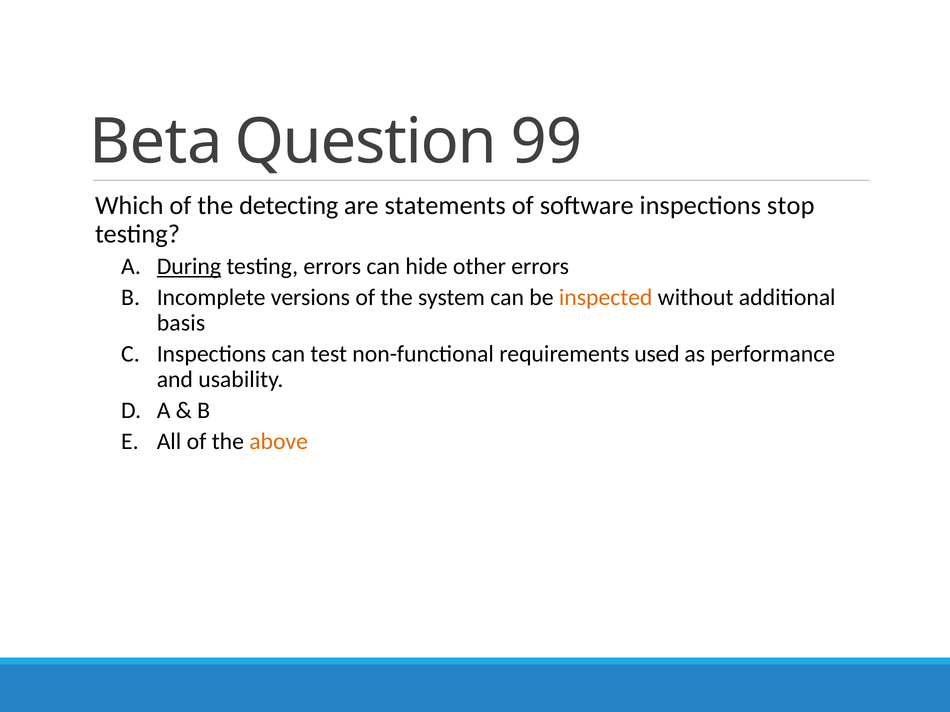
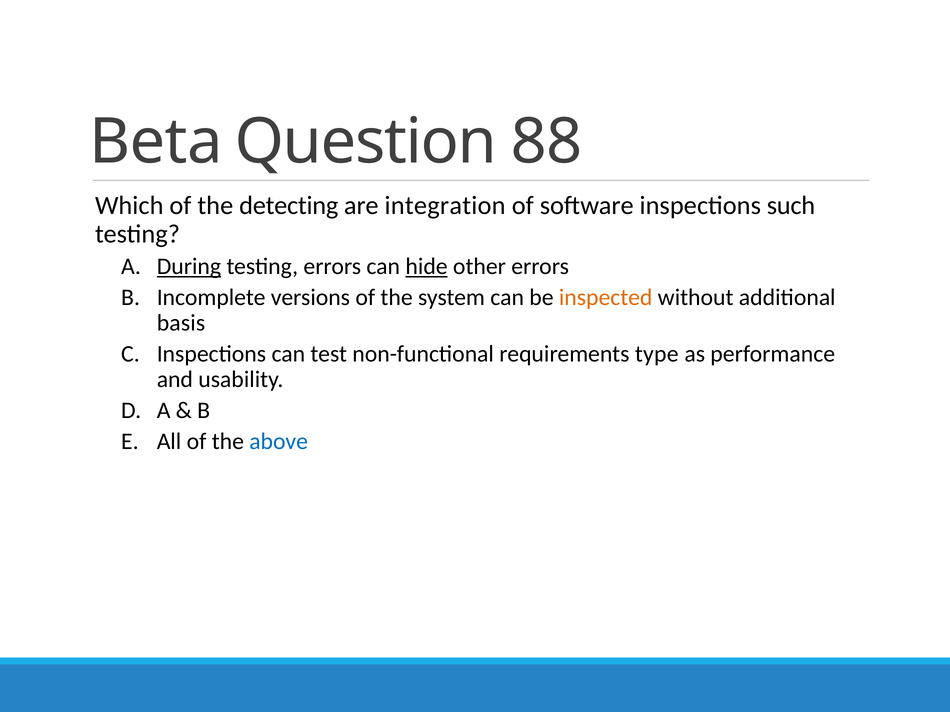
99: 99 -> 88 (547, 142)
statements: statements -> integration (445, 206)
stop: stop -> such (791, 206)
hide underline: none -> present (427, 267)
used: used -> type (657, 354)
above colour: orange -> blue (279, 442)
